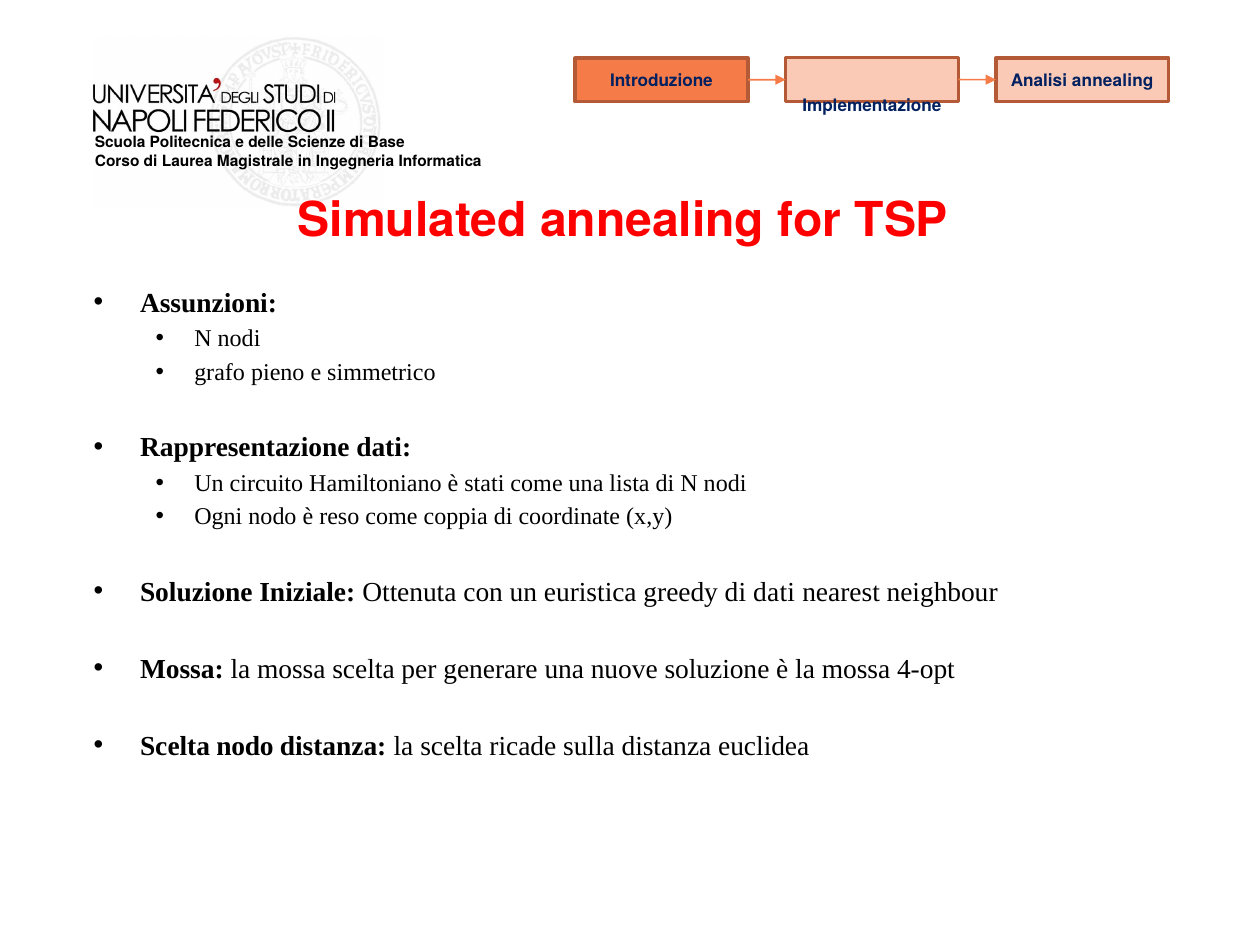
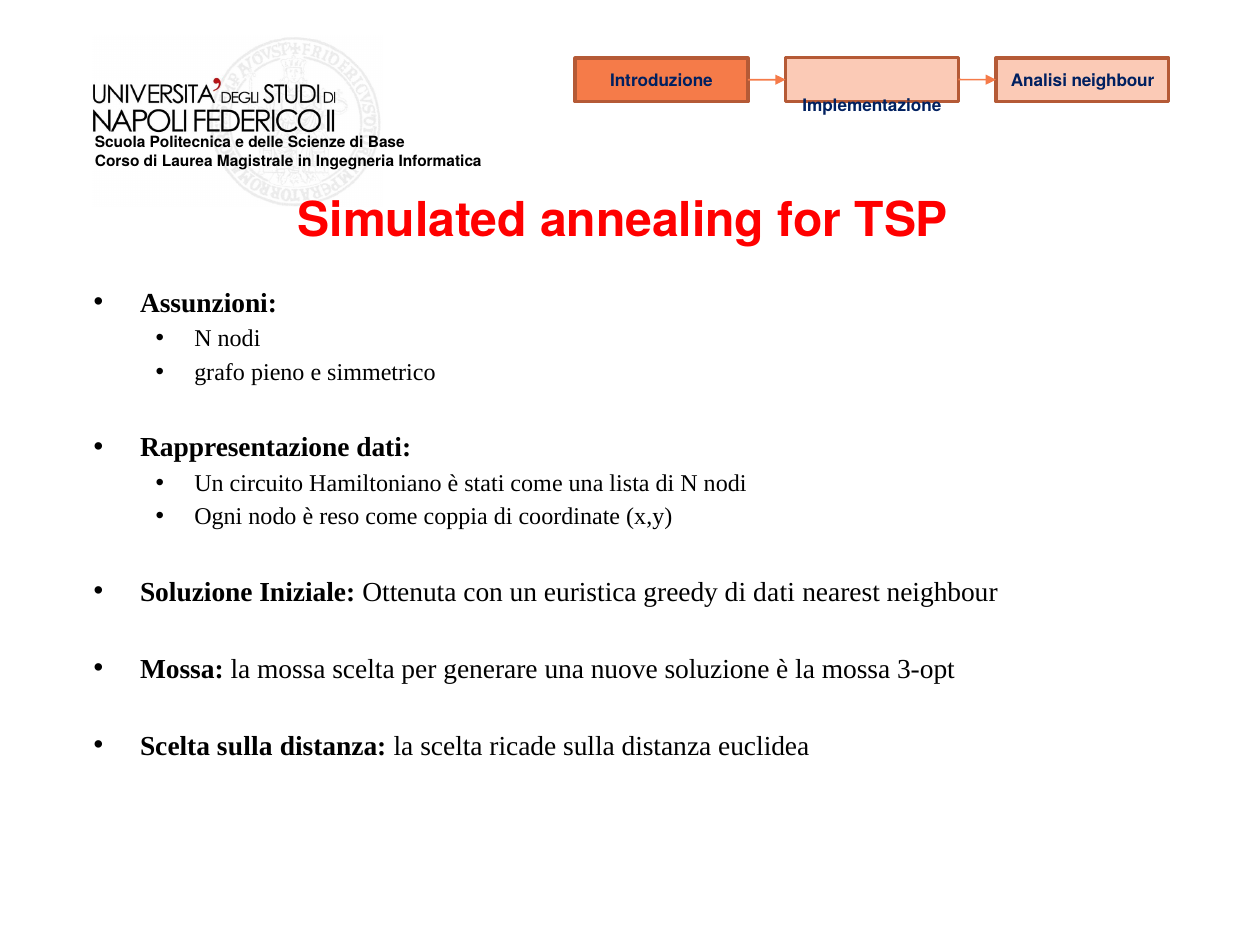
Analisi annealing: annealing -> neighbour (1113, 81)
4-opt: 4-opt -> 3-opt (926, 669)
Scelta nodo: nodo -> sulla (245, 746)
